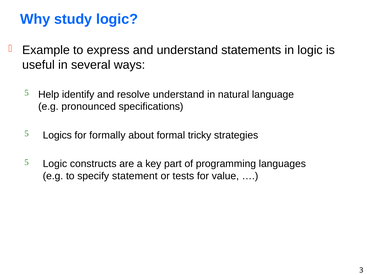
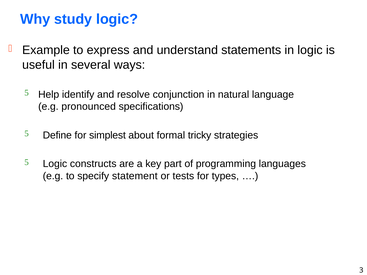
resolve understand: understand -> conjunction (179, 94)
Logics: Logics -> Define (57, 135)
formally: formally -> simplest (107, 135)
value: value -> types (225, 176)
